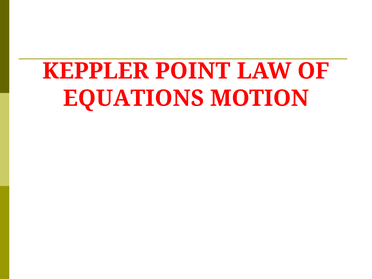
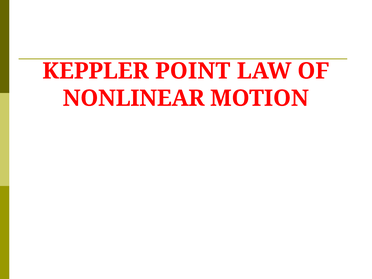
EQUATIONS: EQUATIONS -> NONLINEAR (134, 98)
